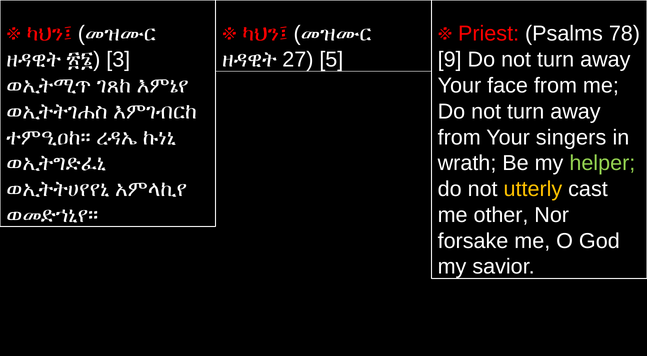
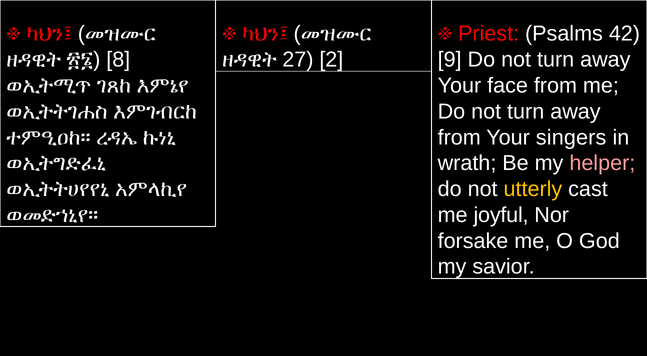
78: 78 -> 42 (624, 34)
3: 3 -> 8 (118, 60)
5: 5 -> 2 (331, 60)
helper colour: light green -> pink (602, 163)
other: other -> joyful (501, 215)
